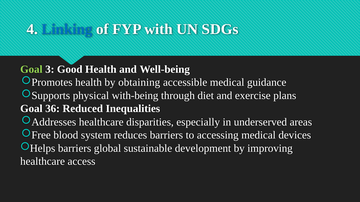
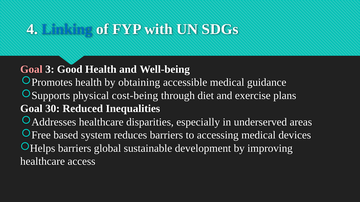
Goal colour: light green -> pink (31, 69)
with-being: with-being -> cost-being (135, 96)
36: 36 -> 30 (53, 109)
blood: blood -> based (66, 135)
